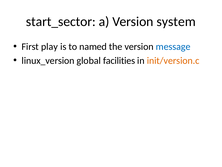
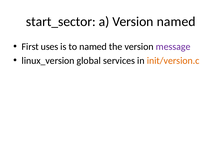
Version system: system -> named (176, 21)
play: play -> uses (50, 47)
message colour: blue -> purple (173, 47)
facilities: facilities -> services (119, 60)
